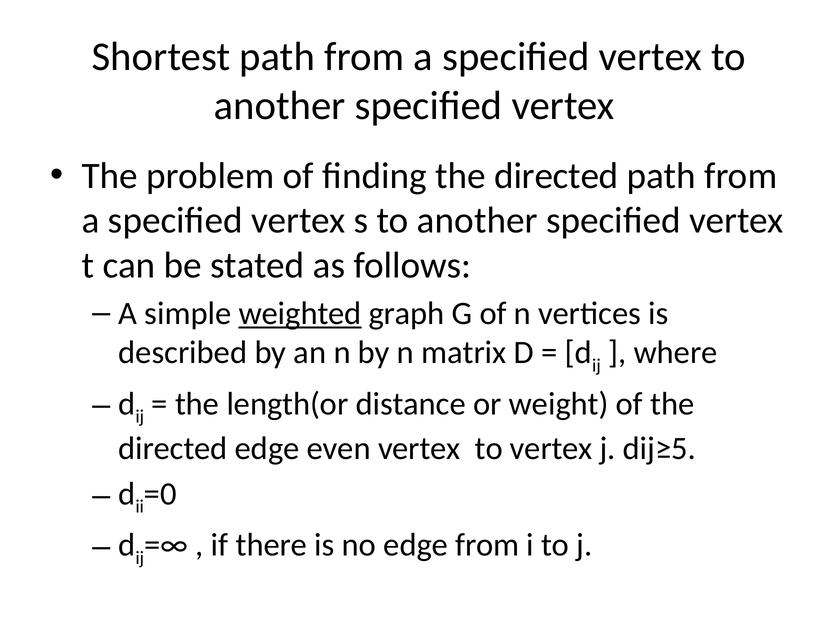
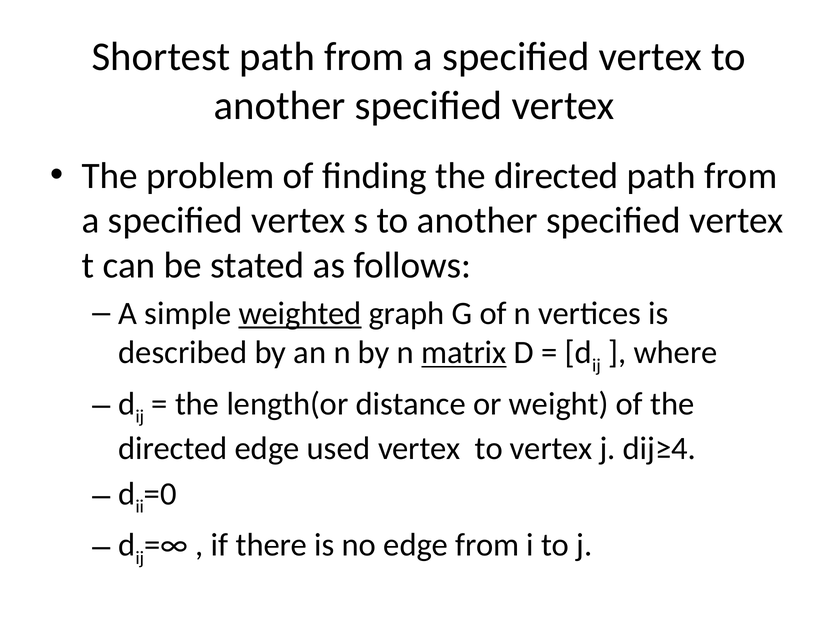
matrix underline: none -> present (464, 352)
even: even -> used (339, 448)
dij≥5: dij≥5 -> dij≥4 (659, 448)
